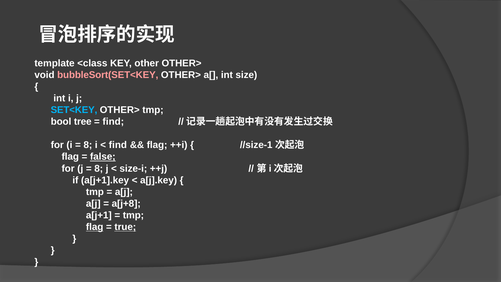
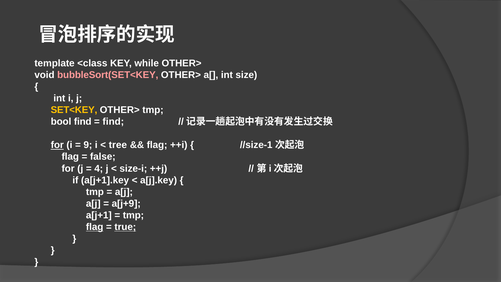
other: other -> while (147, 63)
SET<KEY colour: light blue -> yellow (74, 110)
bool tree: tree -> find (83, 122)
for underline: none -> present (57, 145)
8: 8 -> 9 (88, 145)
find: find -> tree (118, 145)
false underline: present -> none (103, 157)
8: 8 -> 4 (99, 168)
a[j+8: a[j+8 -> a[j+9 (126, 203)
